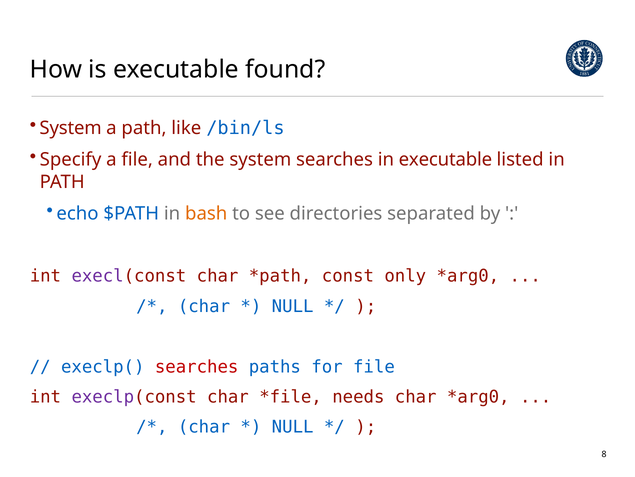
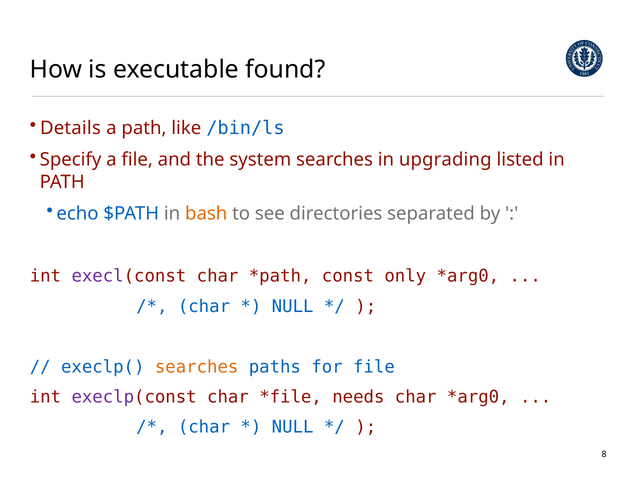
System: System -> Details (70, 128)
in executable: executable -> upgrading (445, 159)
searches colour: red -> orange (197, 366)
